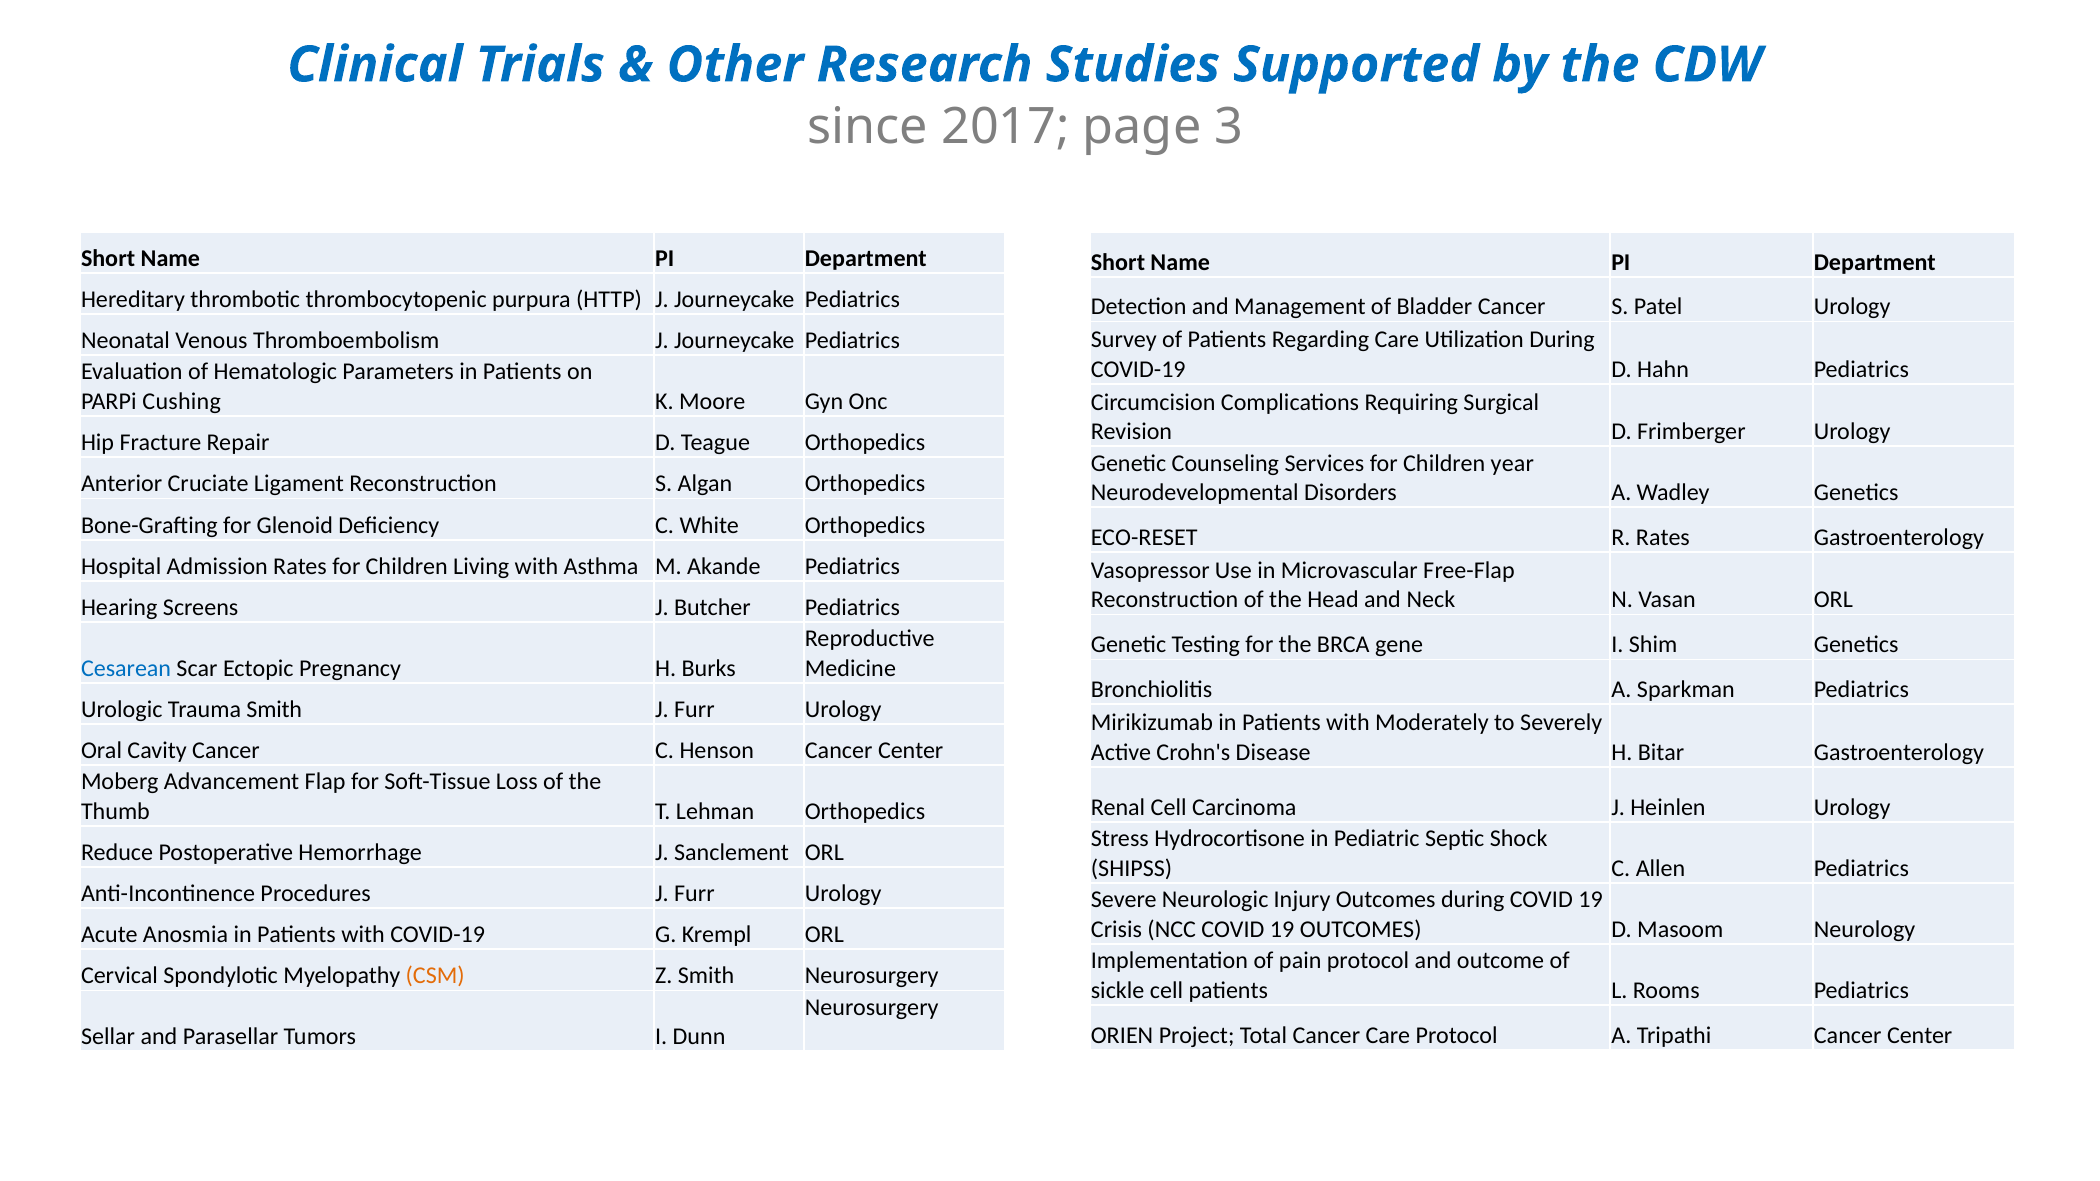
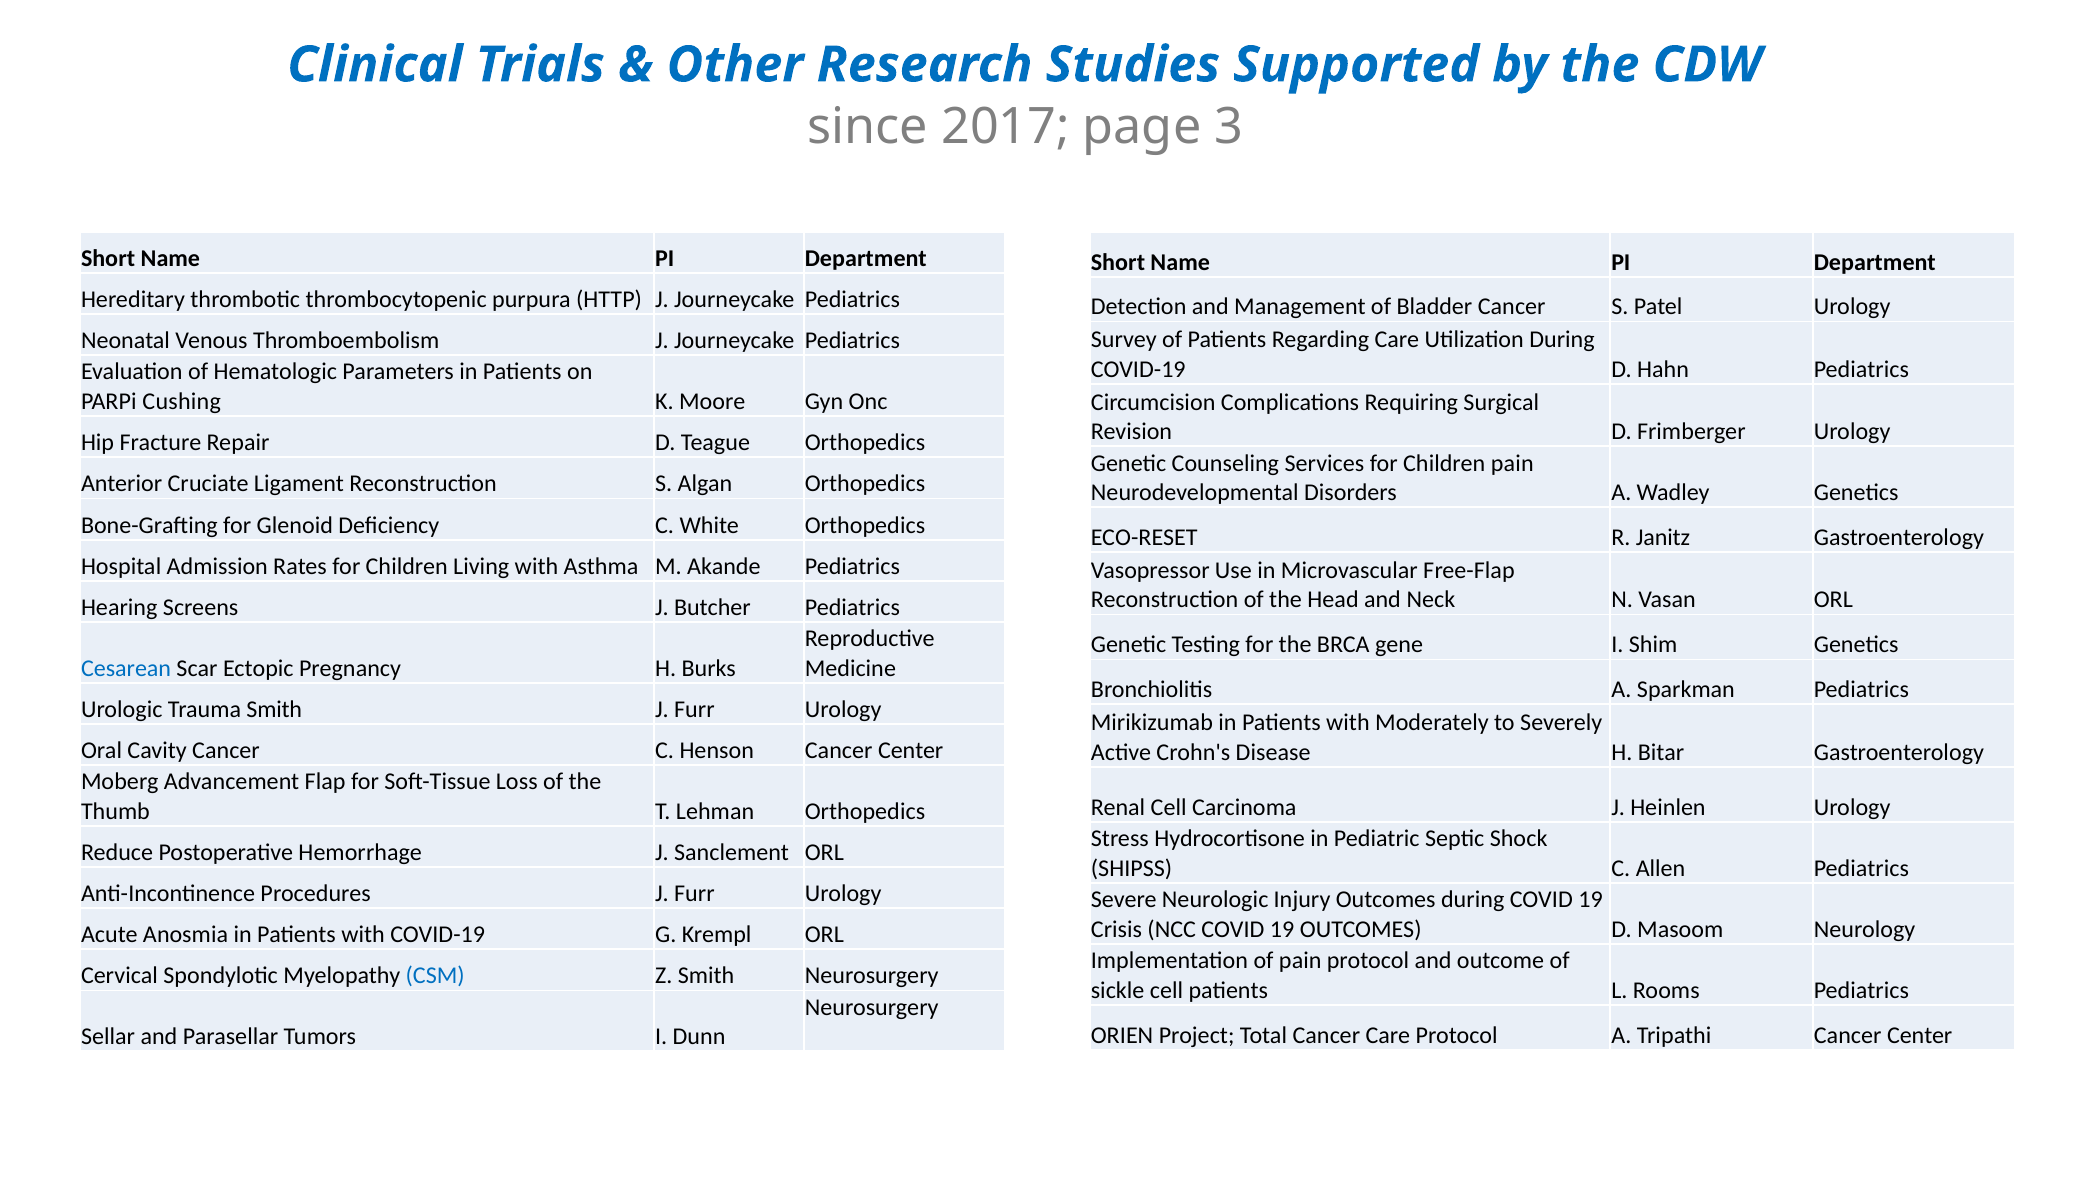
Children year: year -> pain (1512, 463)
R Rates: Rates -> Janitz (1663, 538)
CSM colour: orange -> blue (435, 976)
